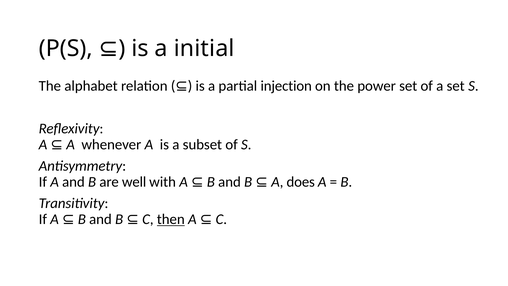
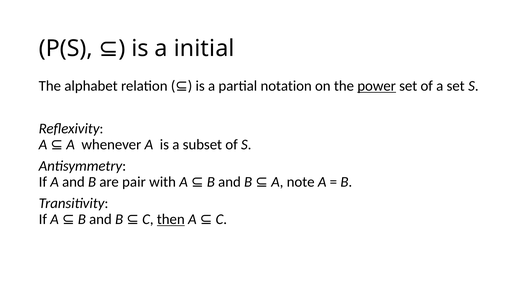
injection: injection -> notation (286, 86)
power underline: none -> present (377, 86)
well: well -> pair (134, 182)
does: does -> note (301, 182)
